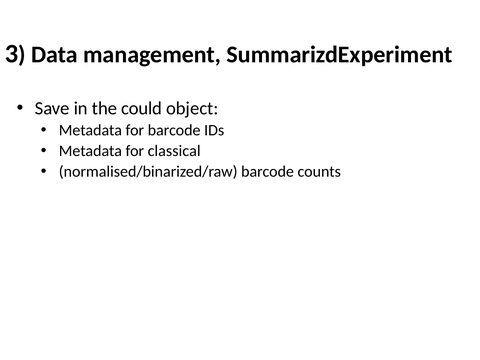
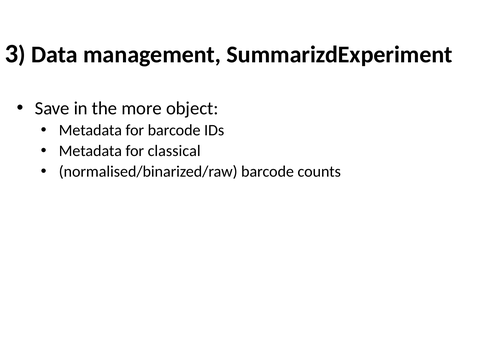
could: could -> more (142, 108)
